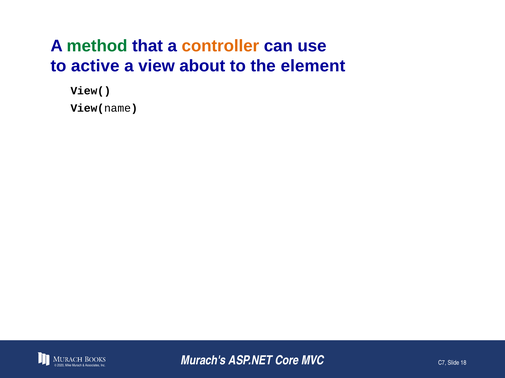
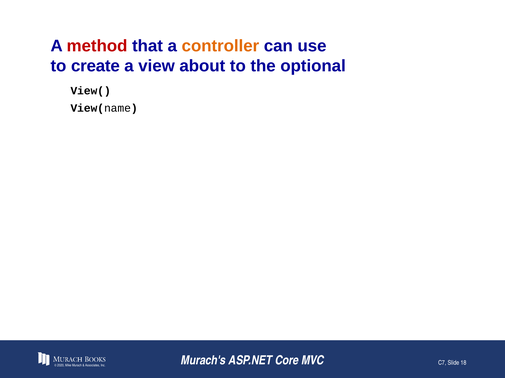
method colour: green -> red (97, 46)
active: active -> create (95, 66)
element: element -> optional (313, 66)
